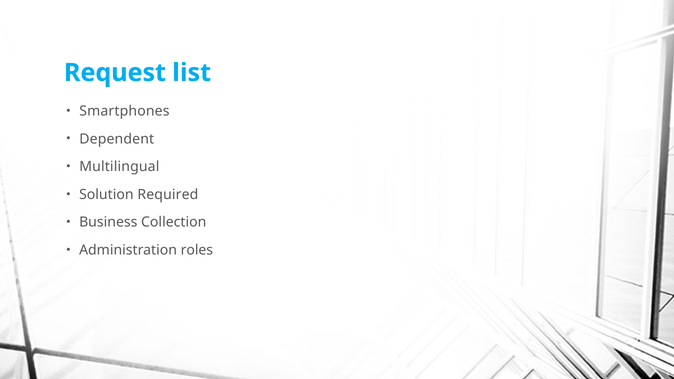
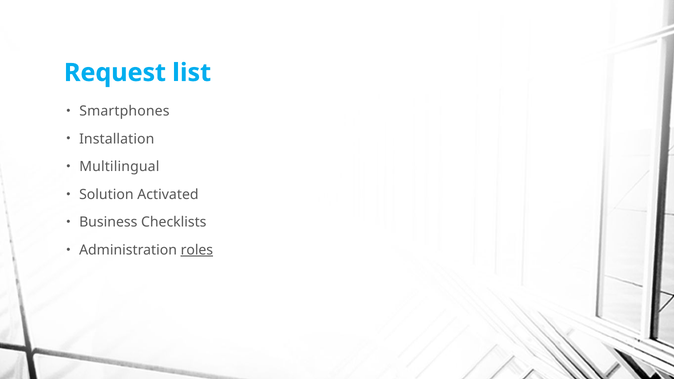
Dependent: Dependent -> Installation (117, 139)
Required: Required -> Activated (168, 195)
Collection: Collection -> Checklists (174, 222)
roles underline: none -> present (197, 250)
